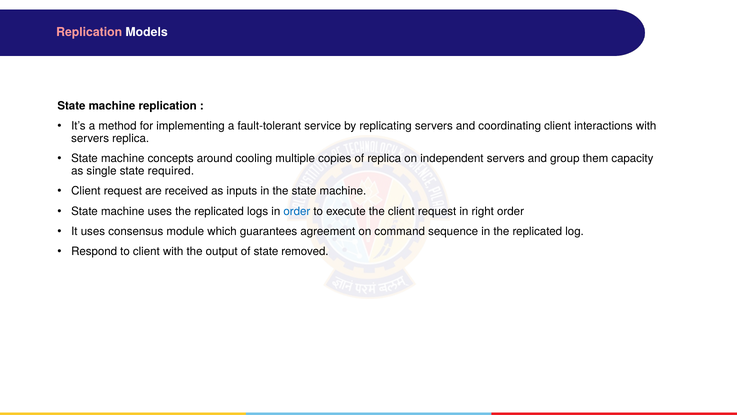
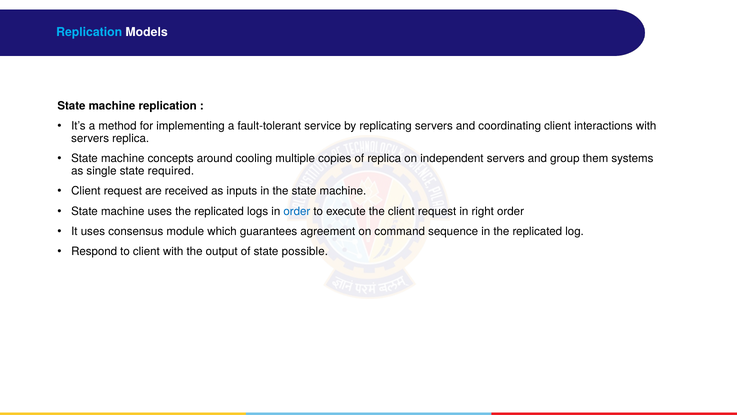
Replication colour: pink -> light blue (89, 32)
capacity: capacity -> systems (632, 158)
removed: removed -> possible (305, 251)
